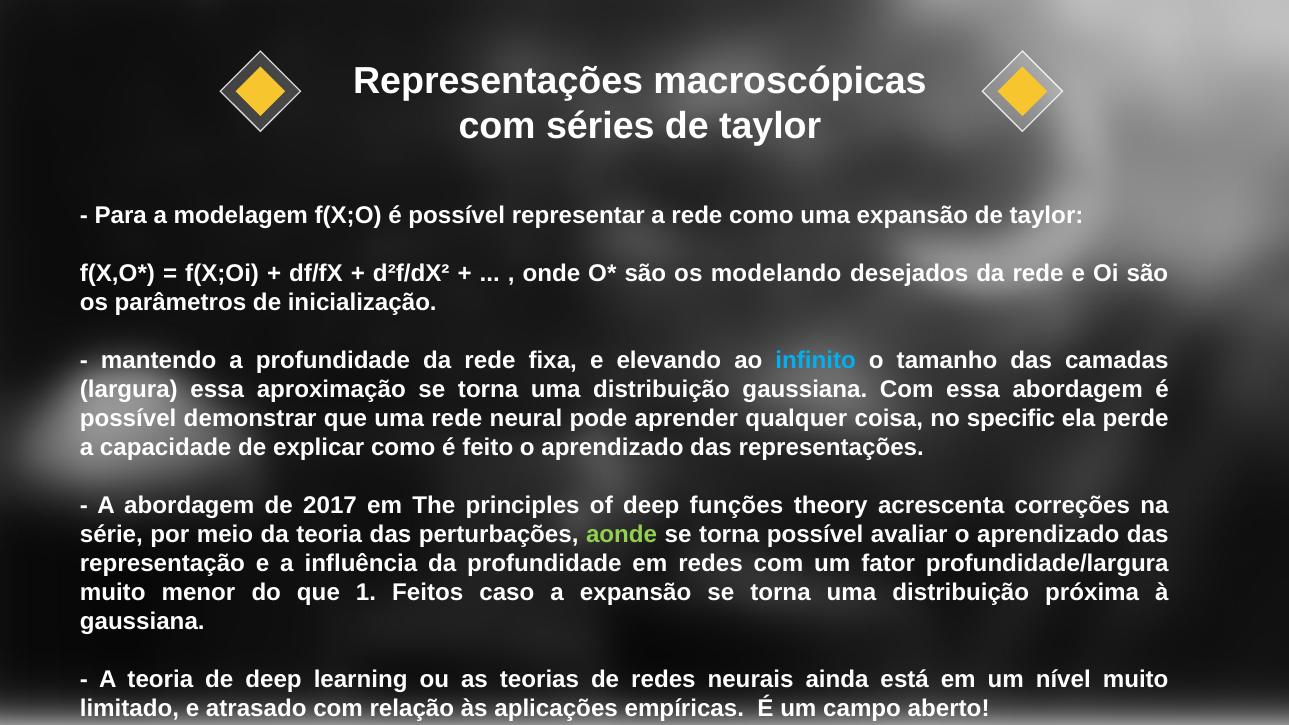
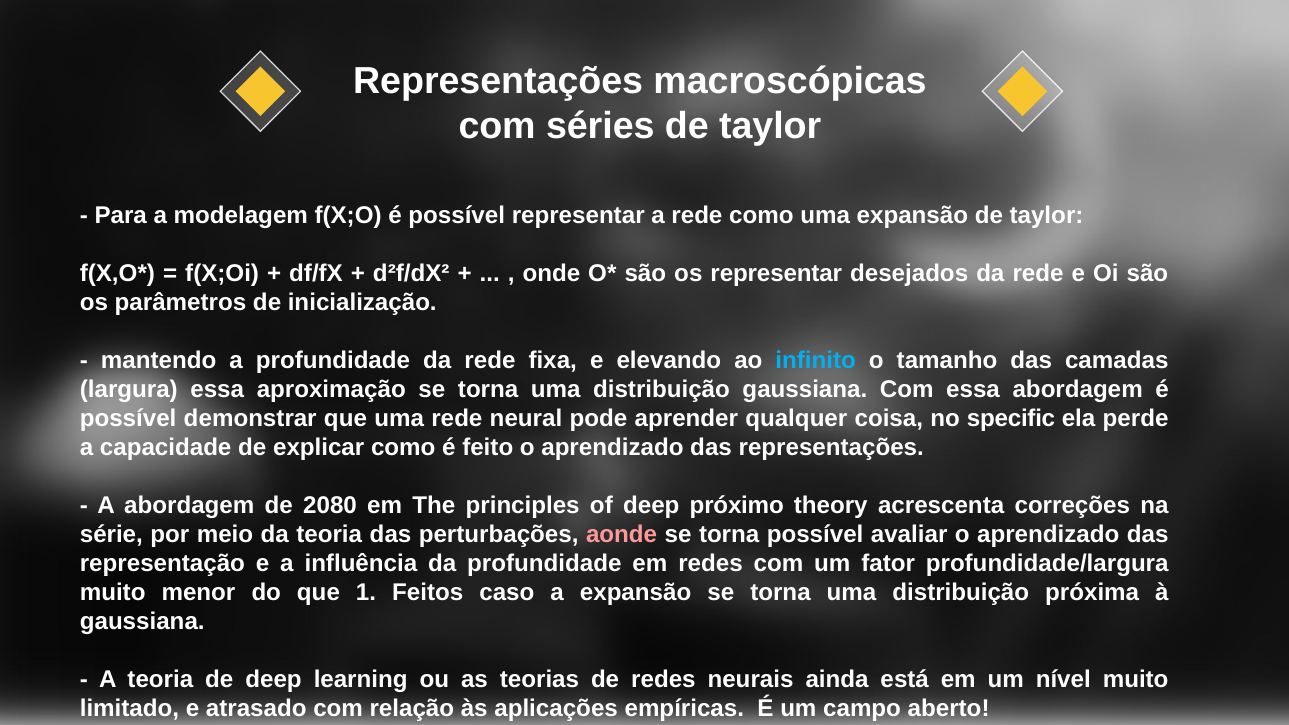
os modelando: modelando -> representar (776, 273)
2017: 2017 -> 2080 (330, 505)
funções: funções -> próximo (737, 505)
aonde colour: light green -> pink (622, 534)
